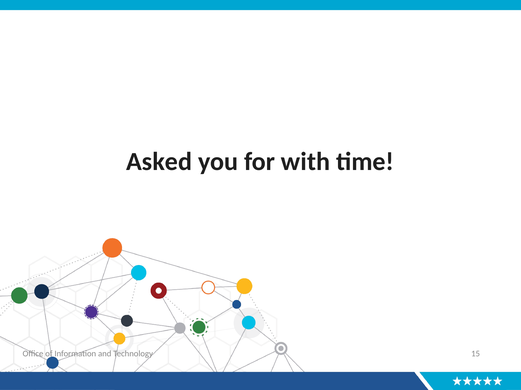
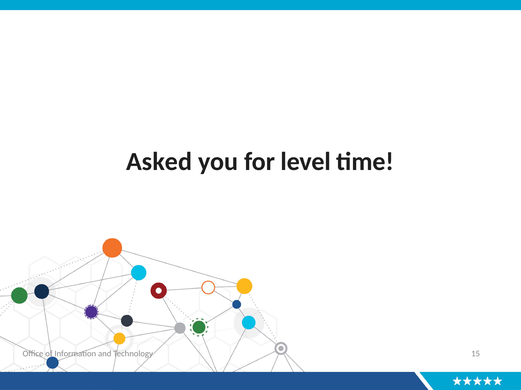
with: with -> level (306, 162)
